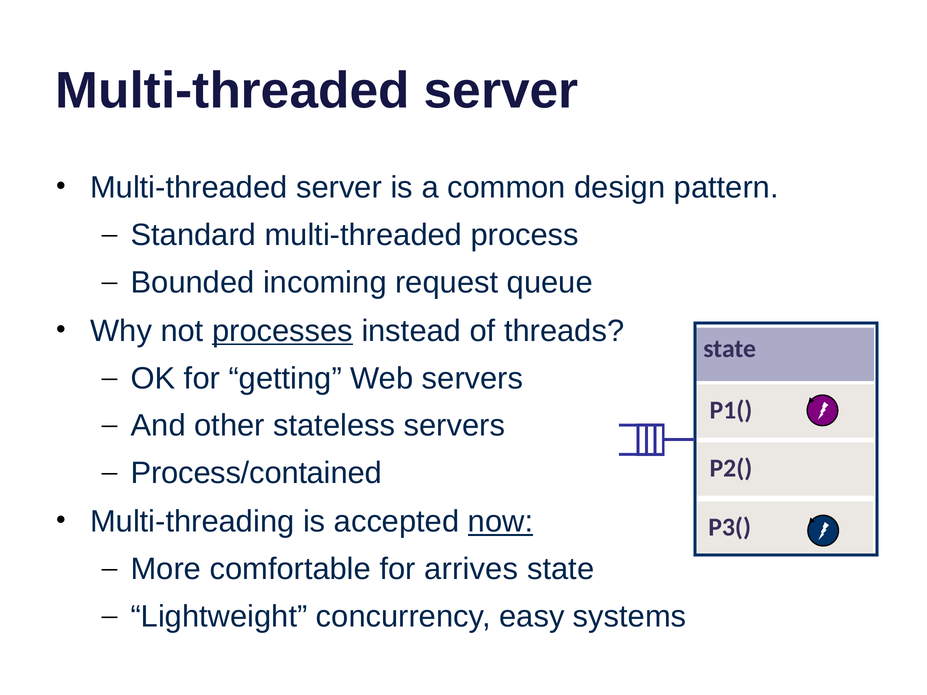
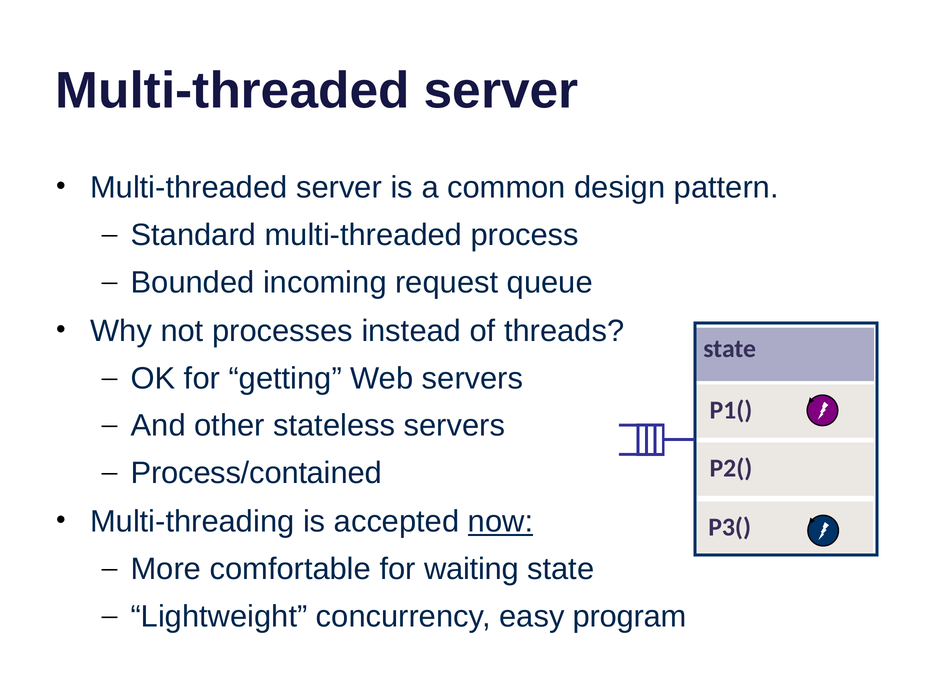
processes underline: present -> none (283, 331)
arrives: arrives -> waiting (471, 569)
systems: systems -> program (630, 617)
